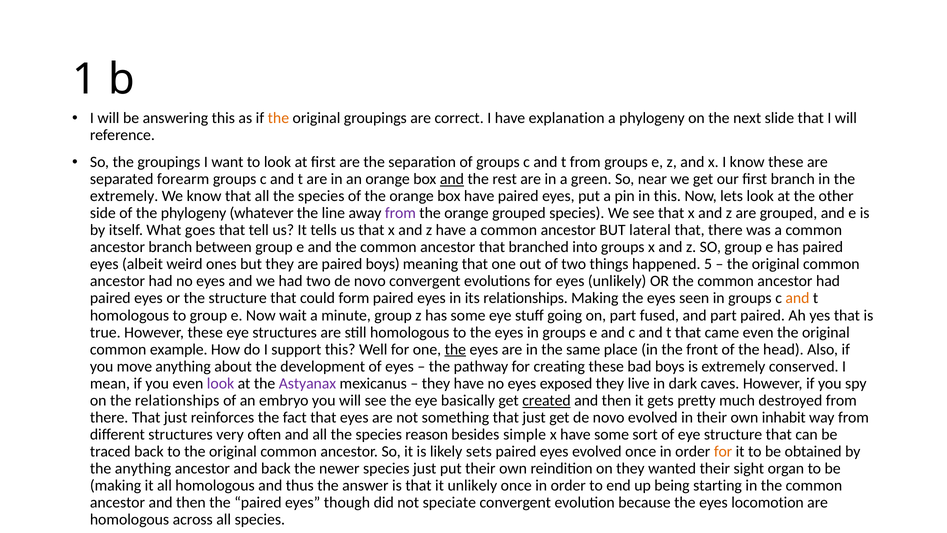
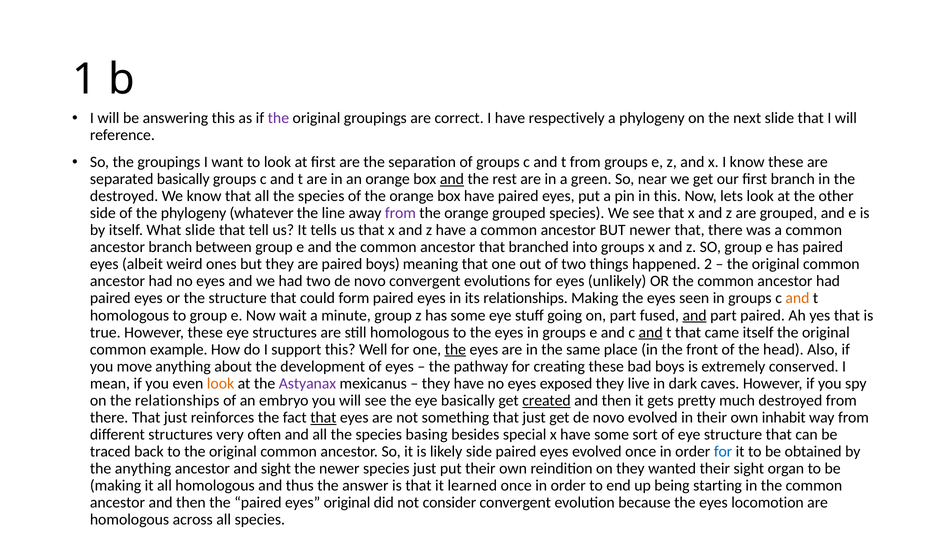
the colour: orange -> purple (278, 118)
explanation: explanation -> respectively (567, 118)
separated forearm: forearm -> basically (183, 179)
extremely: extremely -> destroyed (124, 196)
What goes: goes -> slide (200, 230)
BUT lateral: lateral -> newer (650, 230)
5: 5 -> 2 (708, 264)
and underline: none -> present (695, 315)
and underline: none -> present (651, 332)
came even: even -> itself (758, 332)
look colour: purple -> orange (221, 383)
that underline: none -> present (323, 417)
reason: reason -> basing (427, 434)
simple: simple -> special (525, 434)
likely sets: sets -> side (479, 451)
for colour: orange -> blue (723, 451)
and back: back -> sight (276, 468)
it unlikely: unlikely -> learned (472, 485)
eyes though: though -> original (347, 502)
speciate: speciate -> consider (449, 502)
